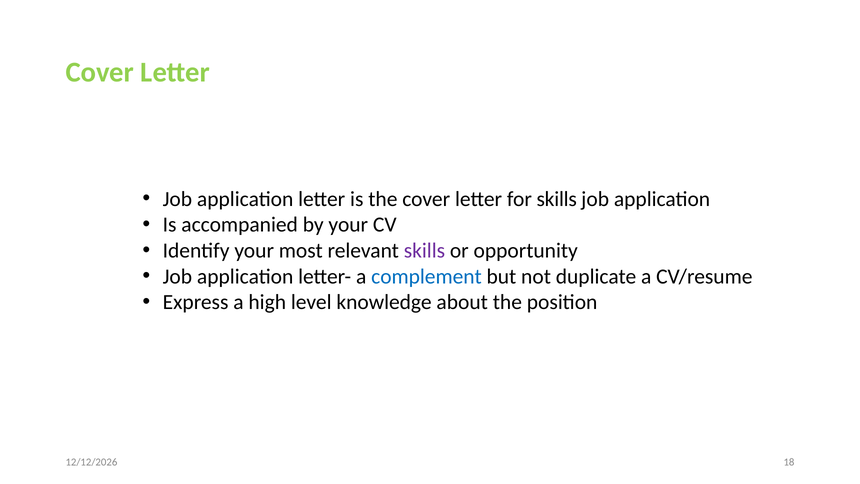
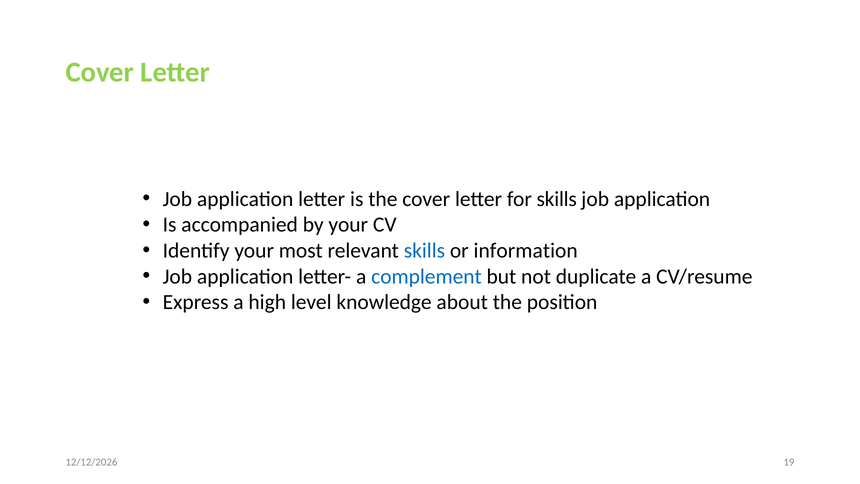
skills colour: purple -> blue (424, 250)
opportunity: opportunity -> information (526, 250)
18: 18 -> 19 (789, 462)
